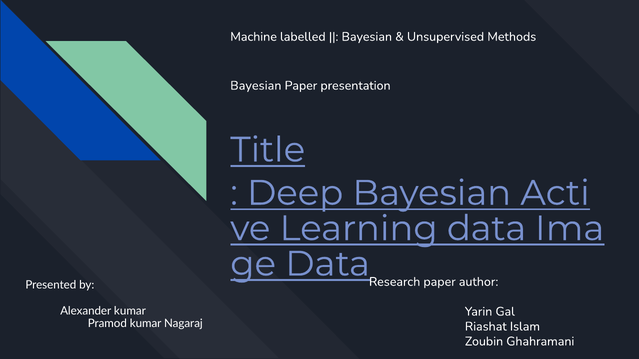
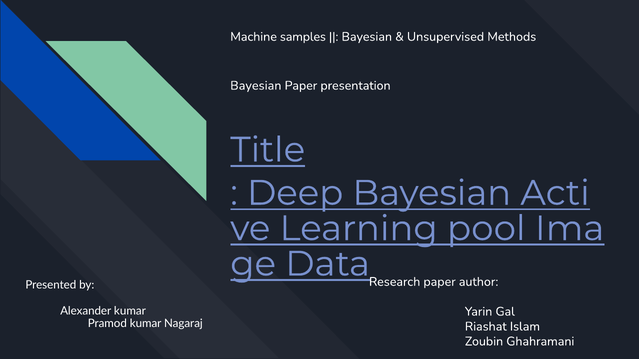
labelled: labelled -> samples (303, 37)
Learning data: data -> pool (486, 229)
